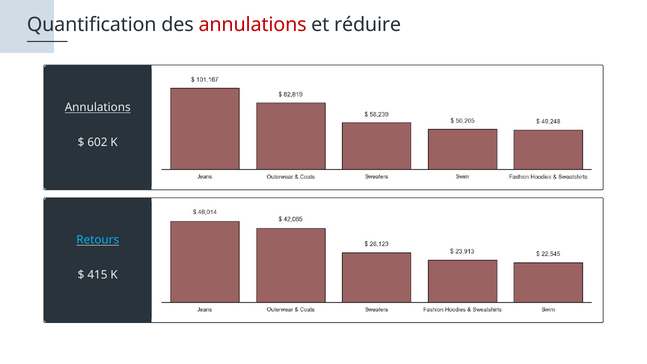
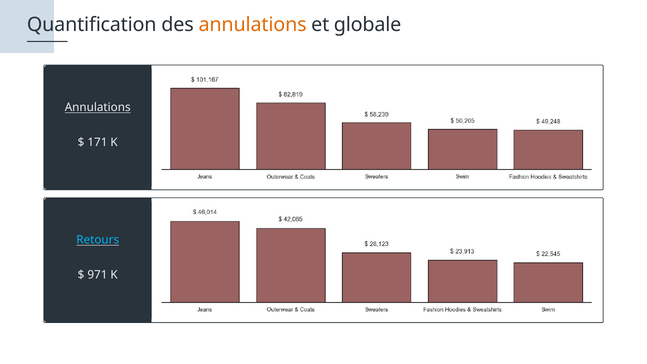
annulations colour: red -> orange (253, 25)
réduire: réduire -> globale (368, 25)
602: 602 -> 171 (97, 142)
415: 415 -> 971 (97, 275)
